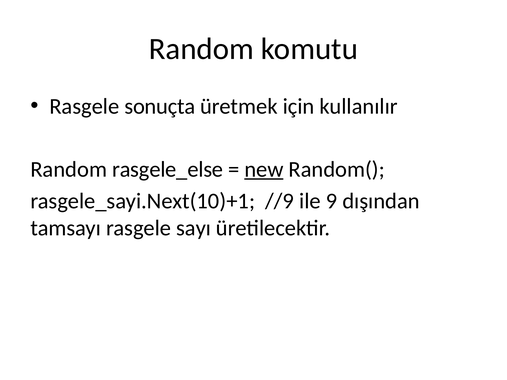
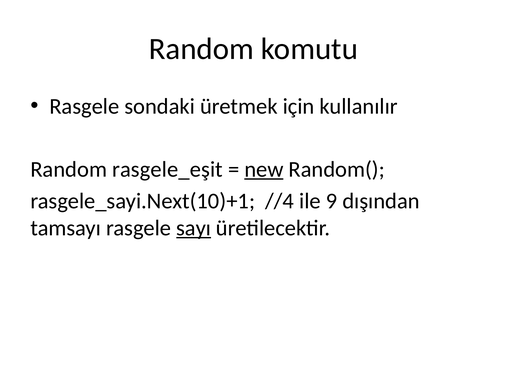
sonuçta: sonuçta -> sondaki (160, 106)
rasgele_else: rasgele_else -> rasgele_eşit (167, 170)
//9: //9 -> //4 (280, 201)
sayı underline: none -> present (194, 228)
